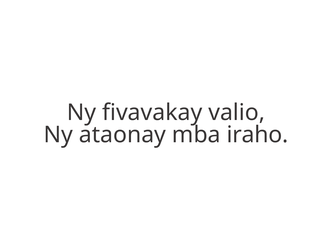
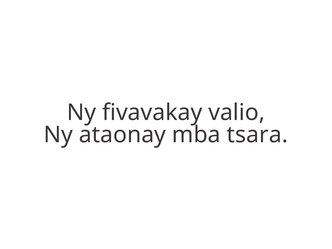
iraho: iraho -> tsara (257, 135)
